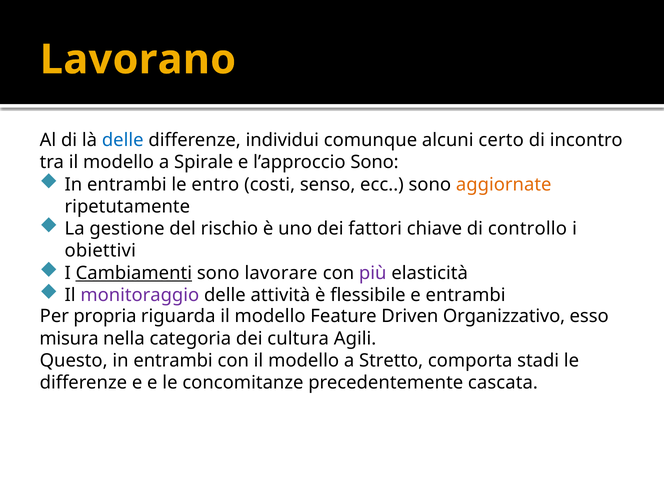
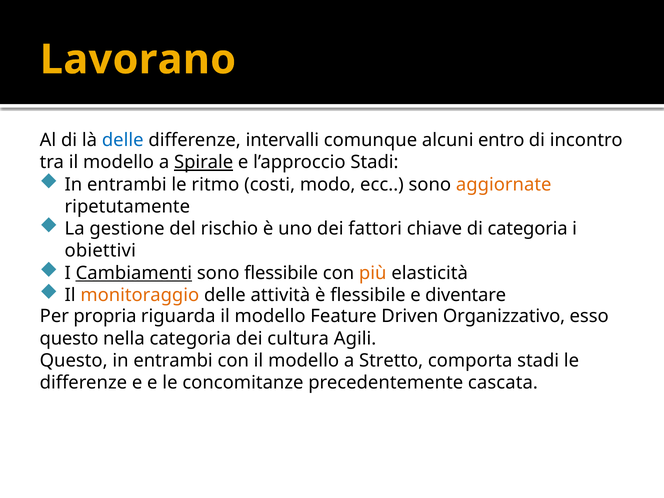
individui: individui -> intervalli (282, 140)
certo: certo -> entro (501, 140)
Spirale underline: none -> present (204, 162)
l’approccio Sono: Sono -> Stadi (374, 162)
entro: entro -> ritmo (215, 184)
senso: senso -> modo (328, 184)
di controllo: controllo -> categoria (528, 229)
sono lavorare: lavorare -> flessibile (281, 273)
più colour: purple -> orange (373, 273)
monitoraggio colour: purple -> orange (140, 295)
e entrambi: entrambi -> diventare (466, 295)
misura: misura -> questo (69, 338)
